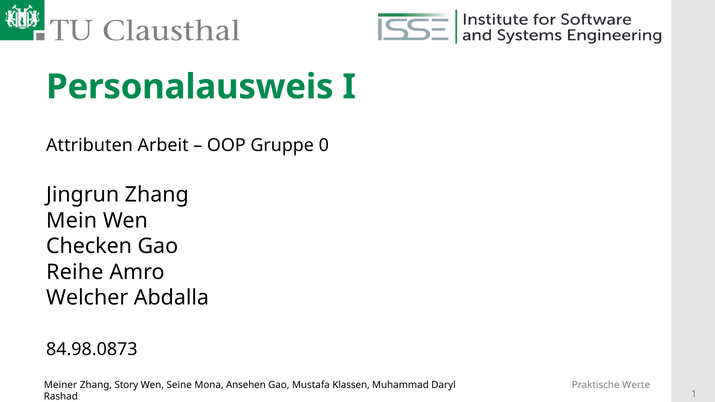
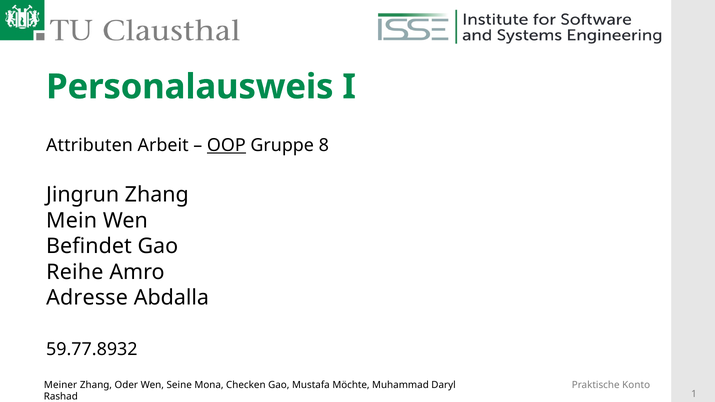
OOP underline: none -> present (226, 145)
0: 0 -> 8 (324, 145)
Checken: Checken -> Befindet (89, 246)
Welcher: Welcher -> Adresse (87, 298)
84.98.0873: 84.98.0873 -> 59.77.8932 (92, 350)
Story: Story -> Oder (126, 385)
Ansehen: Ansehen -> Checken (246, 385)
Klassen: Klassen -> Möchte (351, 385)
Werte: Werte -> Konto (636, 385)
